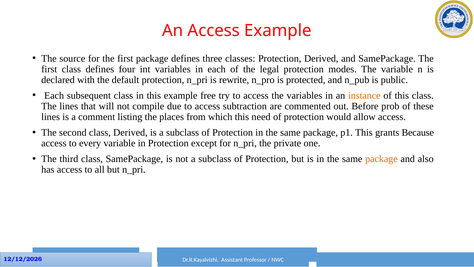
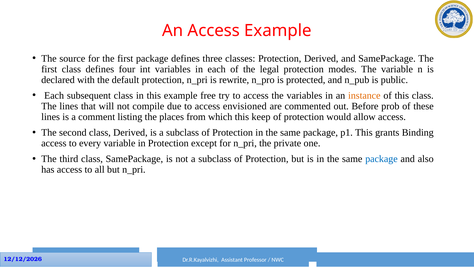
subtraction: subtraction -> envisioned (245, 106)
need: need -> keep (261, 117)
Because: Because -> Binding (418, 132)
package colour: orange -> blue (381, 159)
